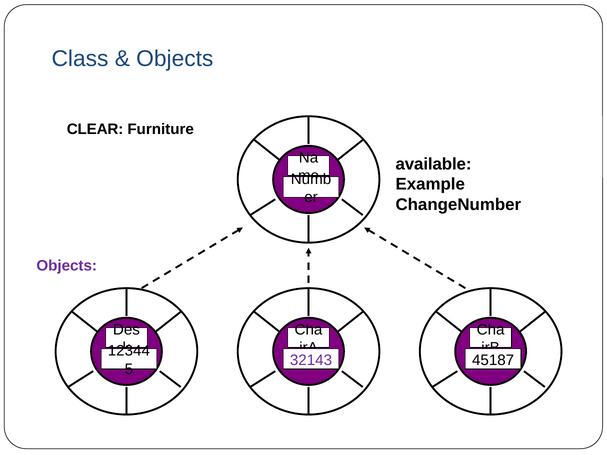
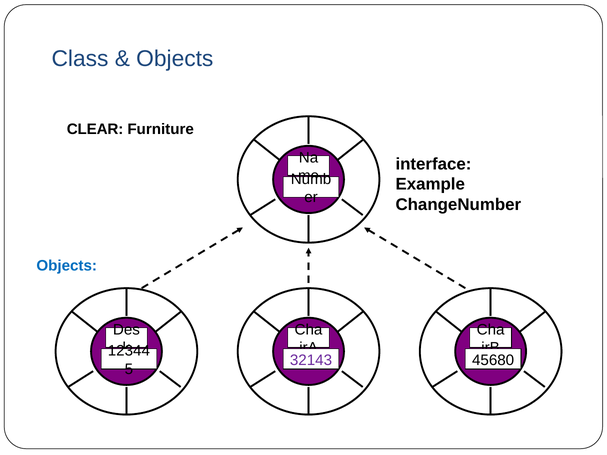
available: available -> interface (433, 164)
Objects colour: purple -> blue (67, 266)
45187: 45187 -> 45680 (493, 360)
